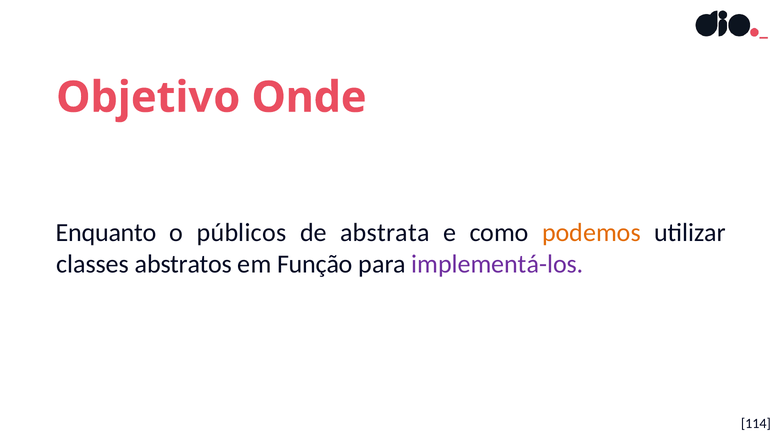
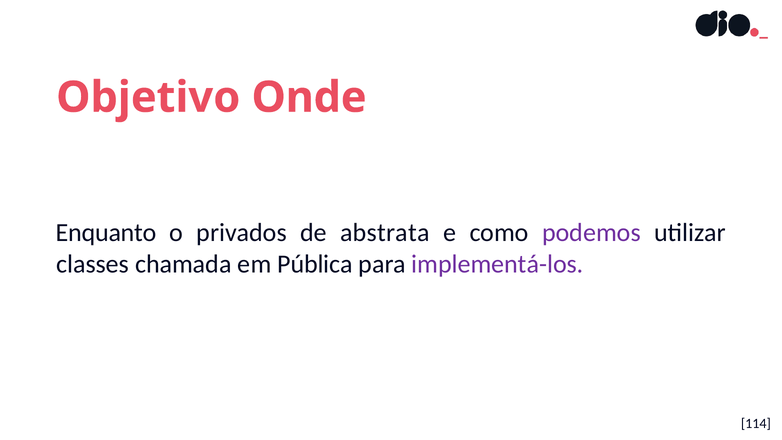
públicos: públicos -> privados (242, 233)
podemos colour: orange -> purple (591, 233)
abstratos: abstratos -> chamada (183, 264)
Função: Função -> Pública (315, 264)
